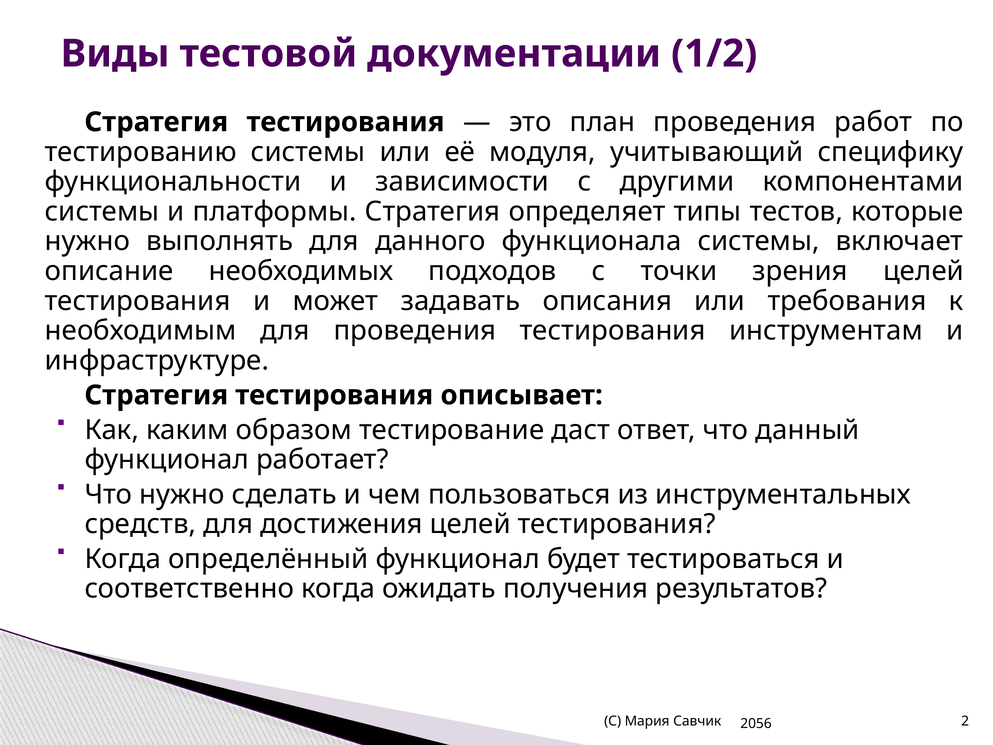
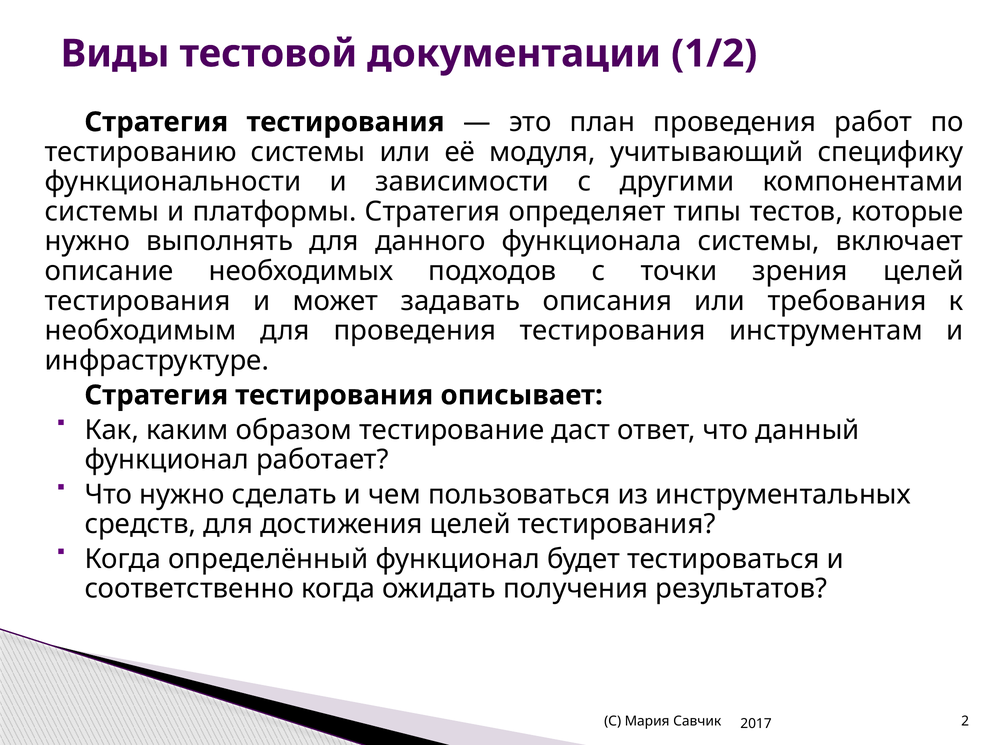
2056: 2056 -> 2017 (756, 723)
